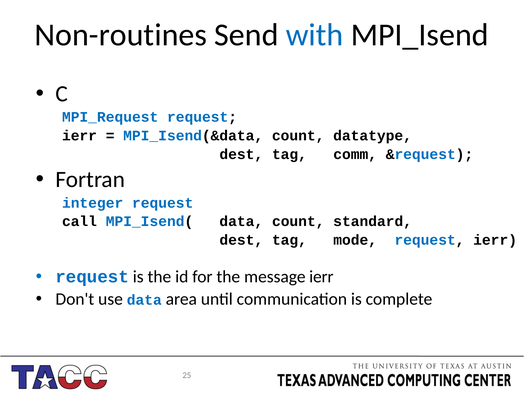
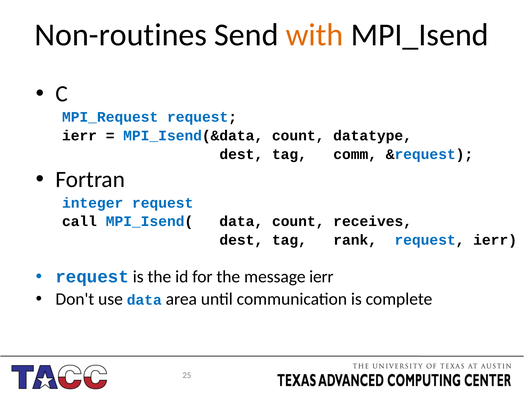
with colour: blue -> orange (315, 35)
standard: standard -> receives (373, 222)
mode: mode -> rank (355, 240)
